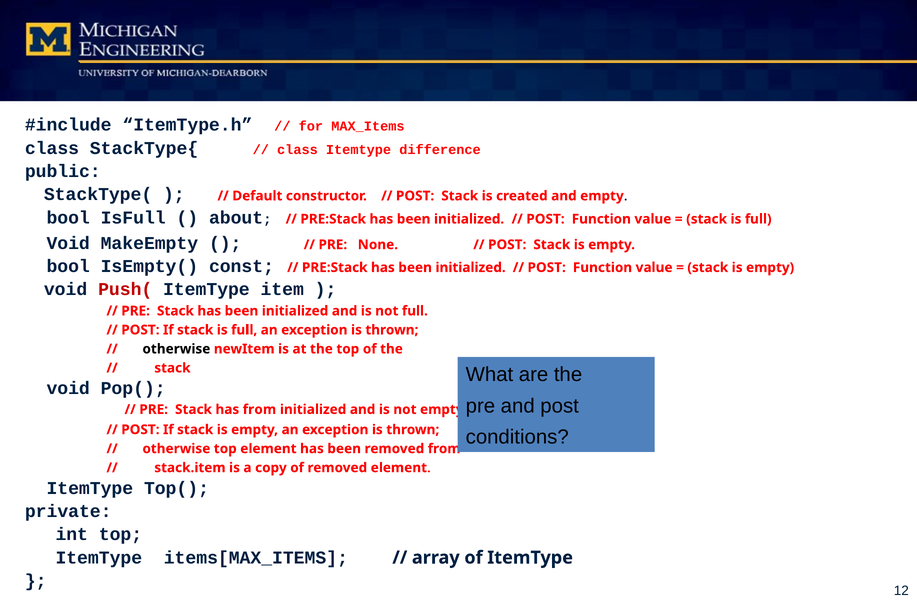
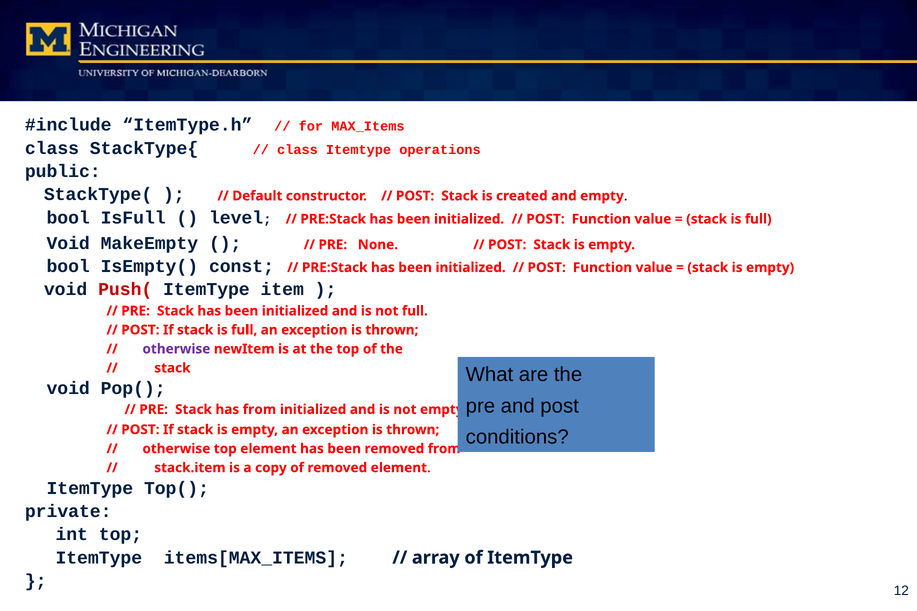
difference: difference -> operations (440, 150)
about: about -> level (236, 218)
otherwise colour: black -> purple (176, 349)
